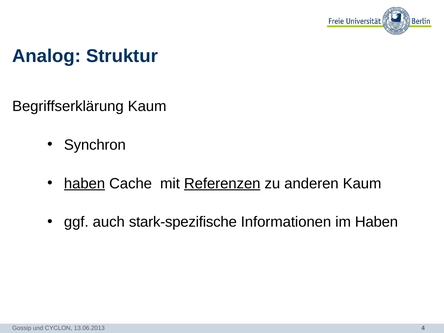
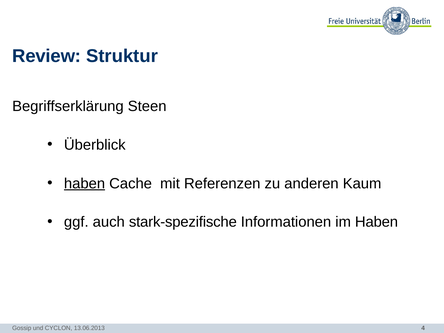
Analog: Analog -> Review (47, 56)
Begriffserklärung Kaum: Kaum -> Steen (147, 106)
Synchron: Synchron -> Überblick (95, 145)
Referenzen underline: present -> none (222, 183)
